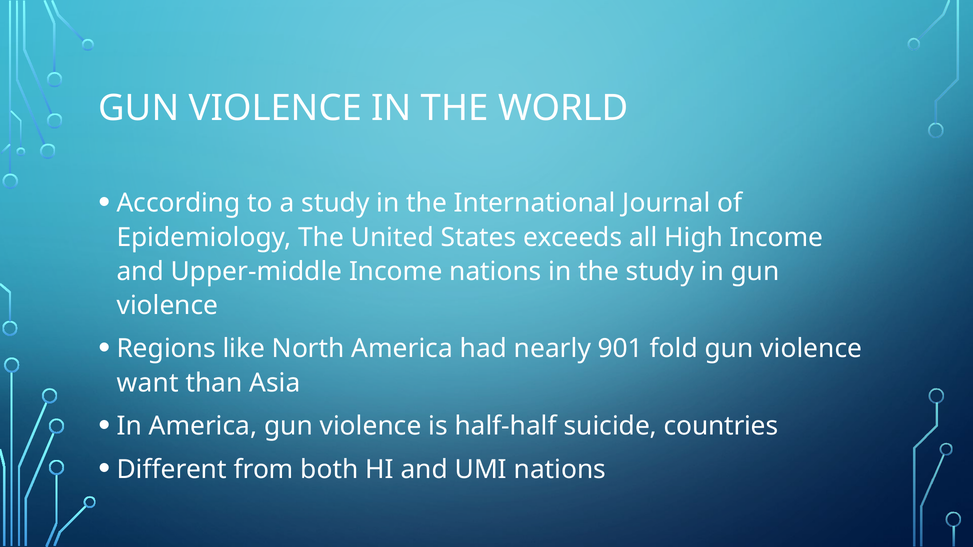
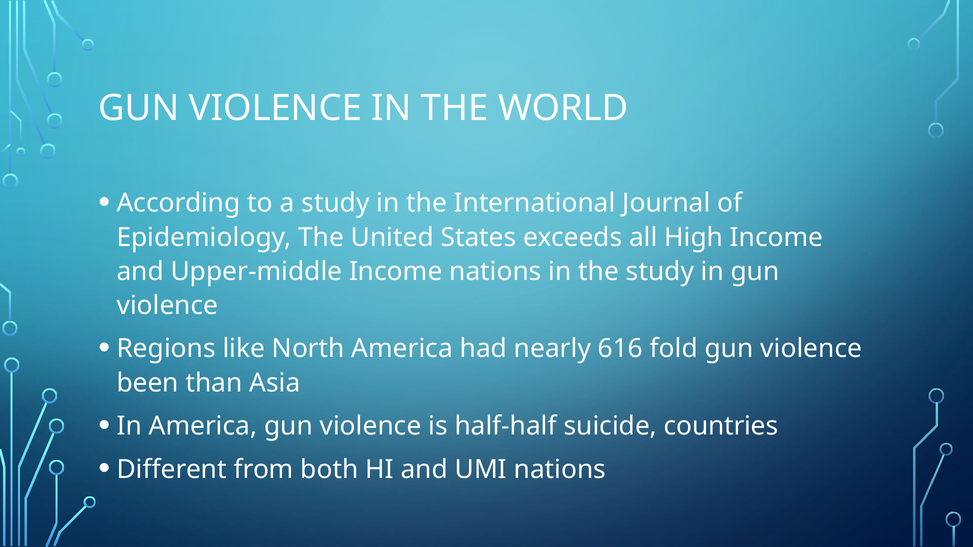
901: 901 -> 616 (620, 349)
want: want -> been (148, 383)
